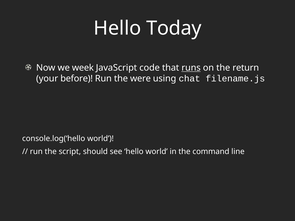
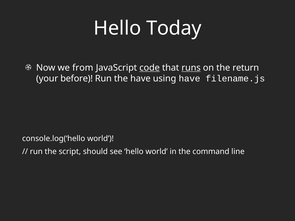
week: week -> from (83, 68)
code underline: none -> present (150, 68)
the were: were -> have (140, 79)
using chat: chat -> have (189, 79)
